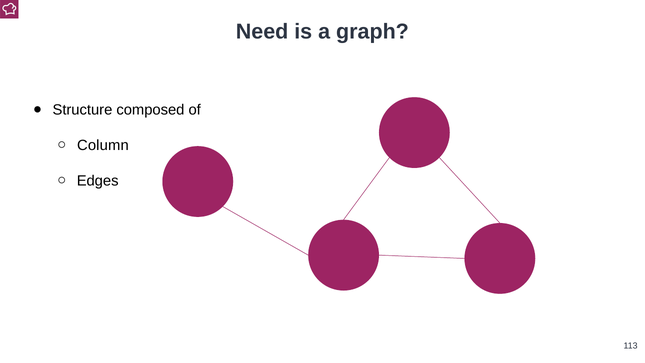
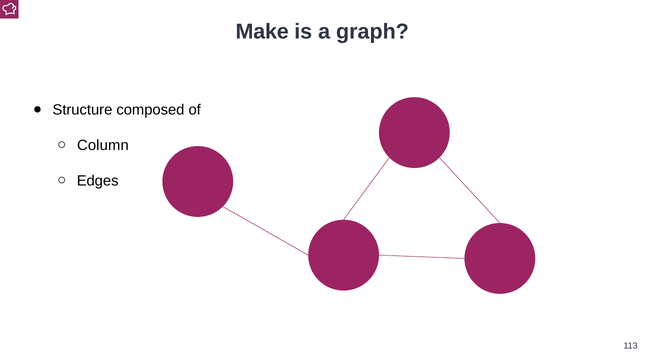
Need: Need -> Make (262, 32)
